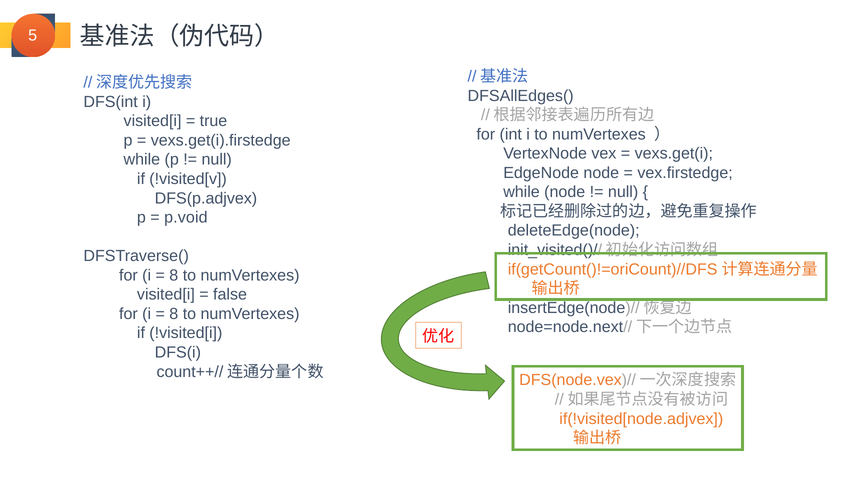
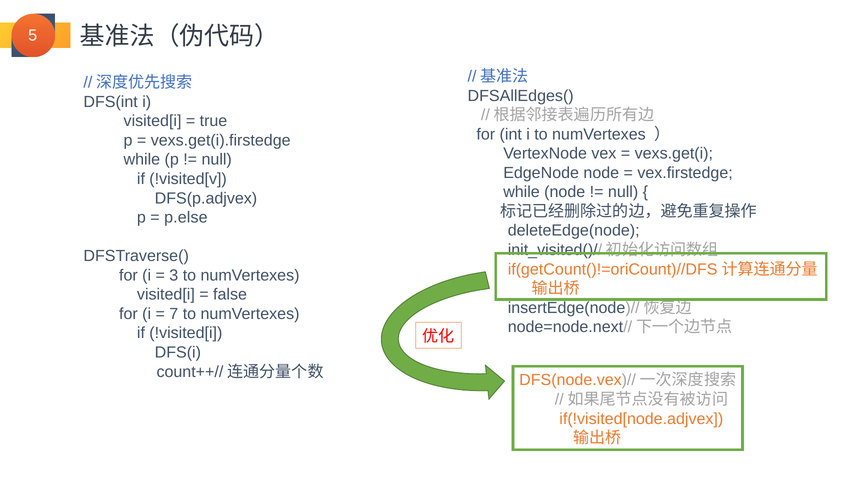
p.void: p.void -> p.else (186, 217)
8: 8 -> 3 (174, 275)
8: 8 -> 7 (174, 314)
